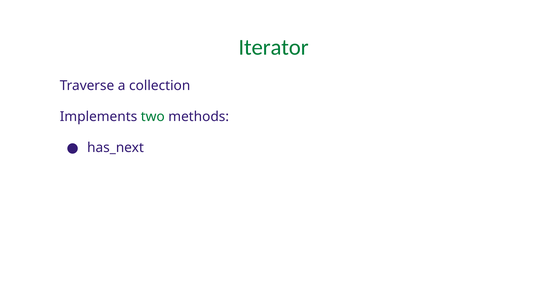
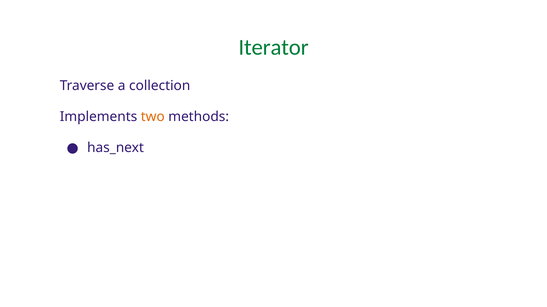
two colour: green -> orange (153, 117)
